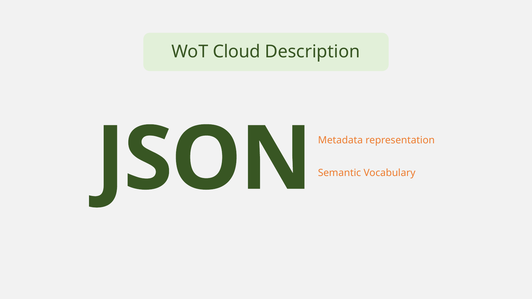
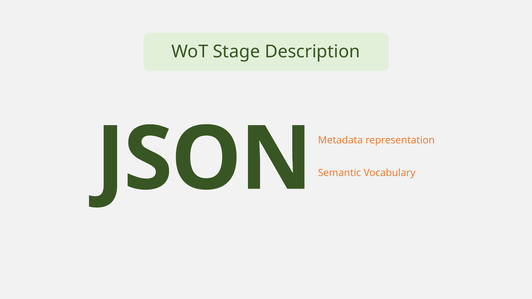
Cloud: Cloud -> Stage (236, 52)
